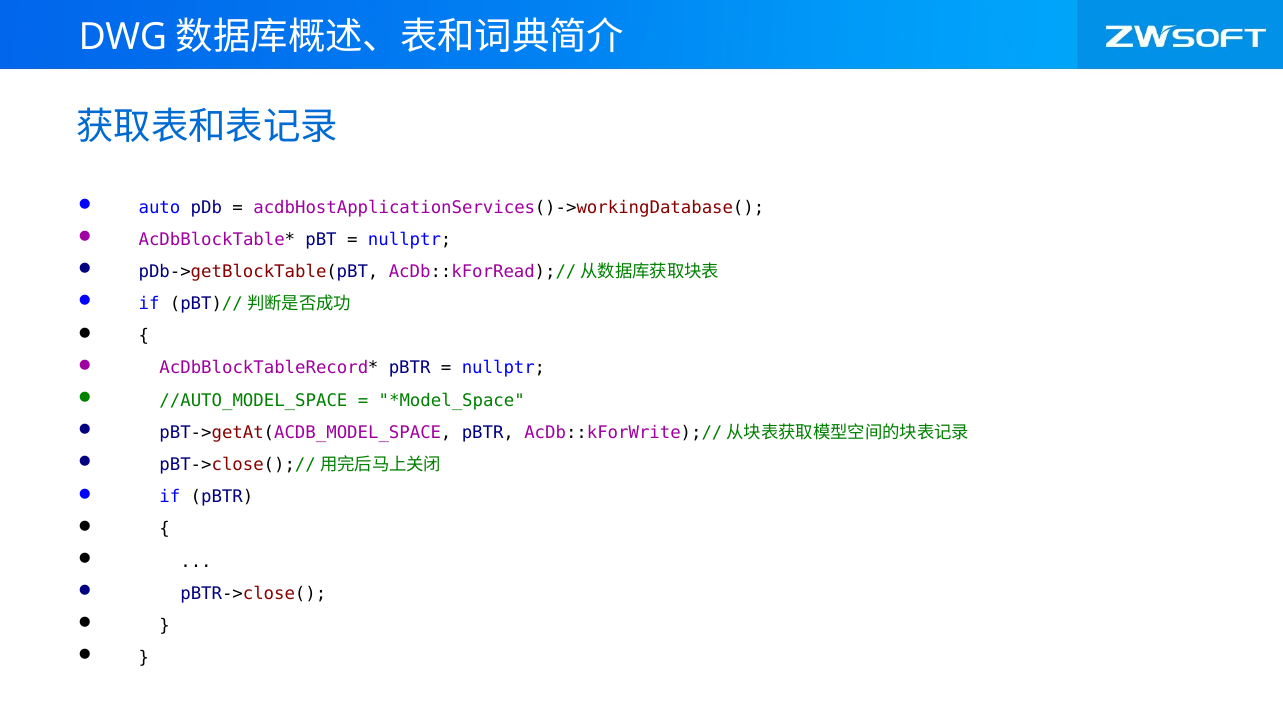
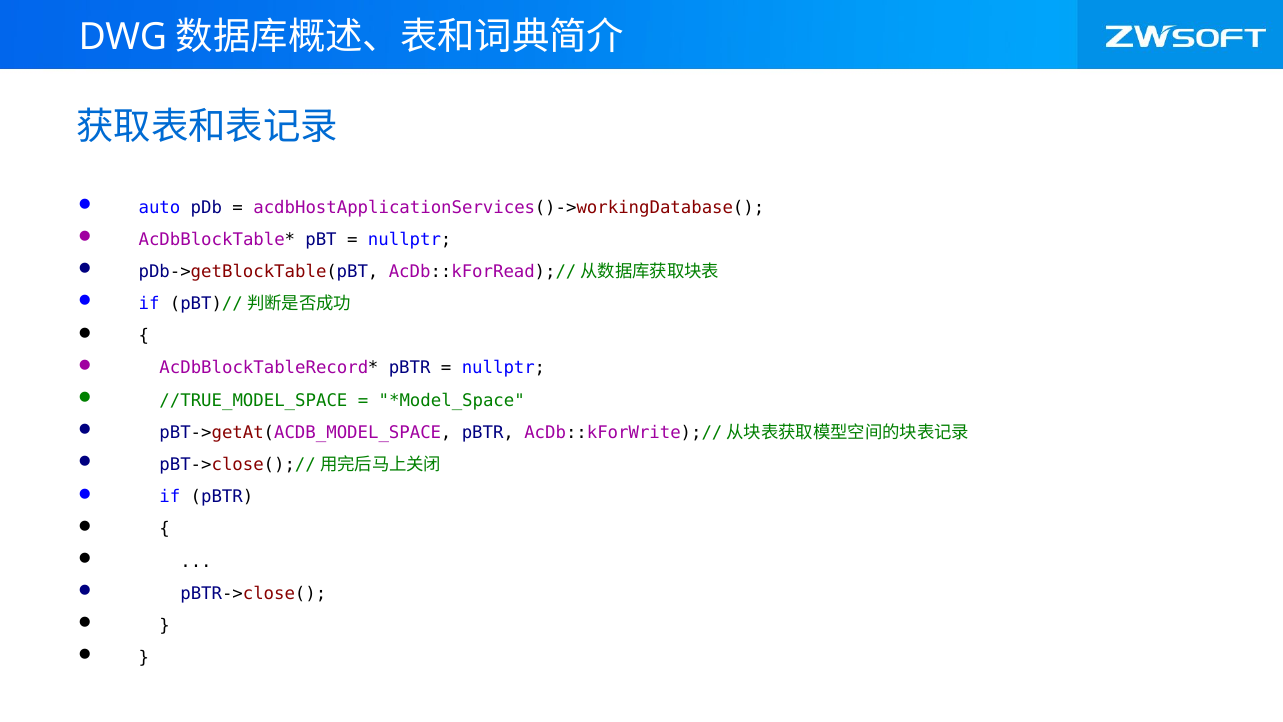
//AUTO_MODEL_SPACE: //AUTO_MODEL_SPACE -> //TRUE_MODEL_SPACE (253, 400)
